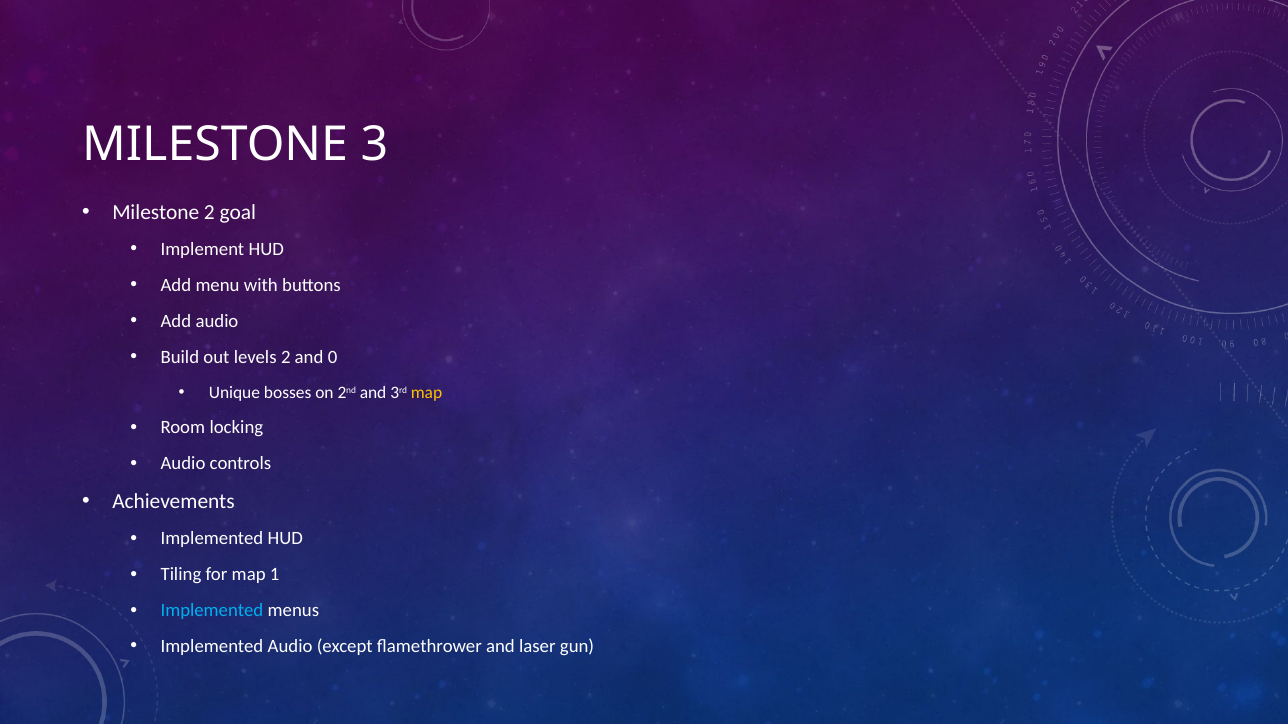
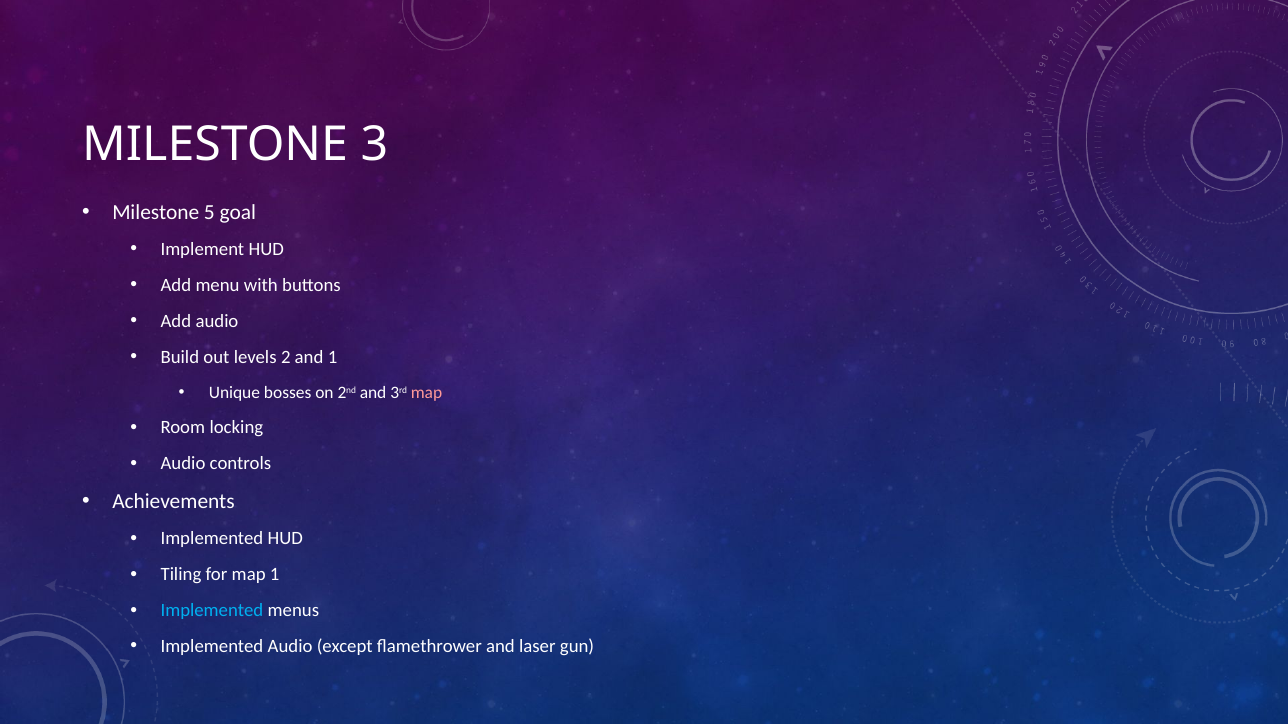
Milestone 2: 2 -> 5 (209, 212)
and 0: 0 -> 1 (333, 358)
map colour: yellow -> pink (427, 393)
